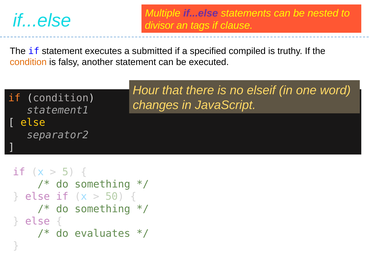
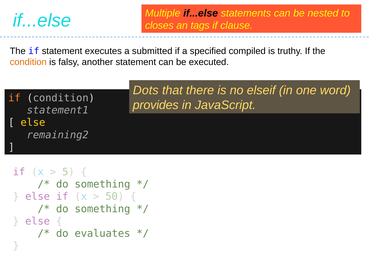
if...else colour: purple -> black (201, 13)
divisor: divisor -> closes (159, 25)
Hour: Hour -> Dots (146, 90)
changes: changes -> provides (156, 105)
separator2: separator2 -> remaining2 (58, 135)
